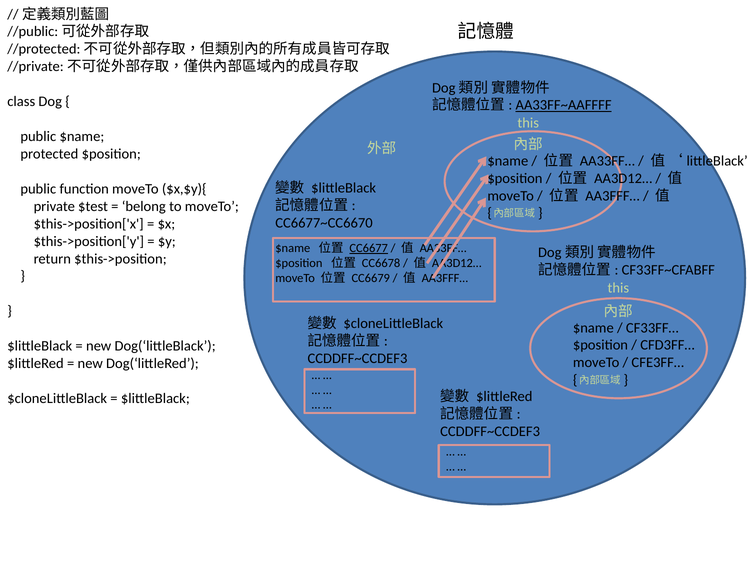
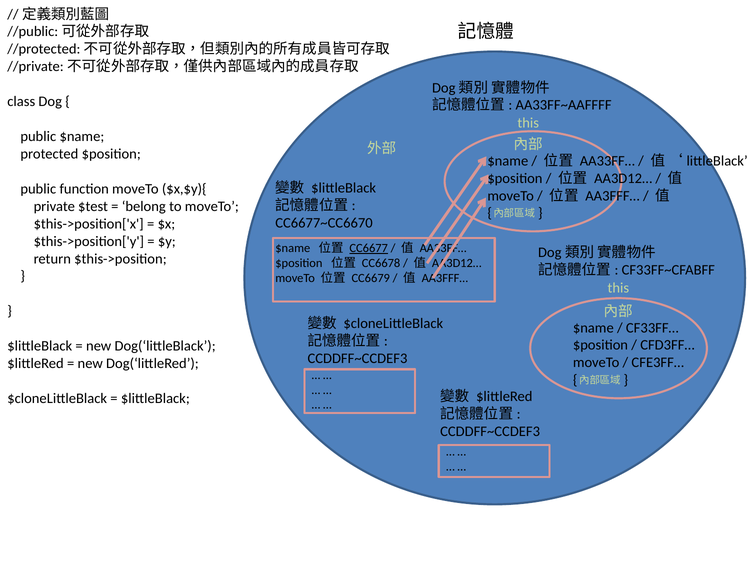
AA33FF~AAFFFF underline: present -> none (564, 105)
